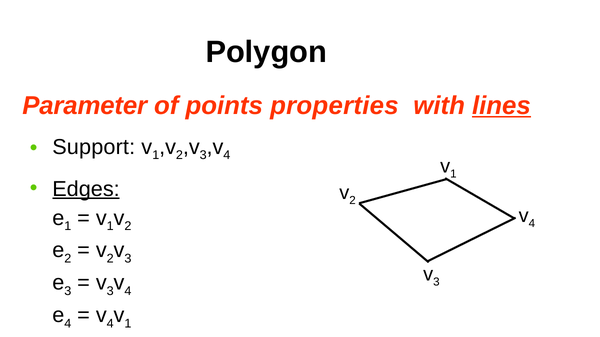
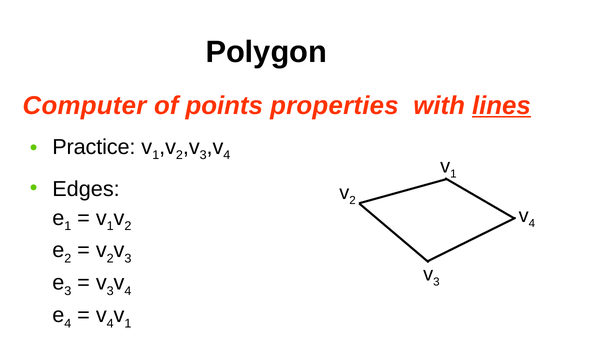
Parameter: Parameter -> Computer (84, 106)
Support: Support -> Practice (94, 147)
Edges underline: present -> none (86, 189)
